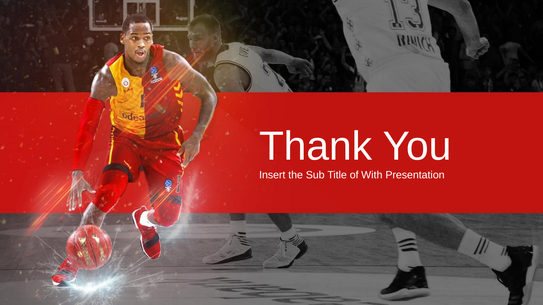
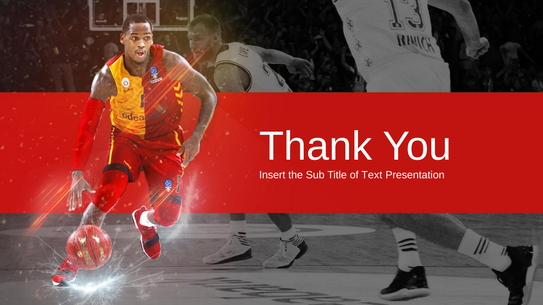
With: With -> Text (372, 175)
